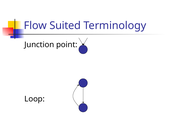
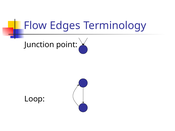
Suited: Suited -> Edges (65, 26)
